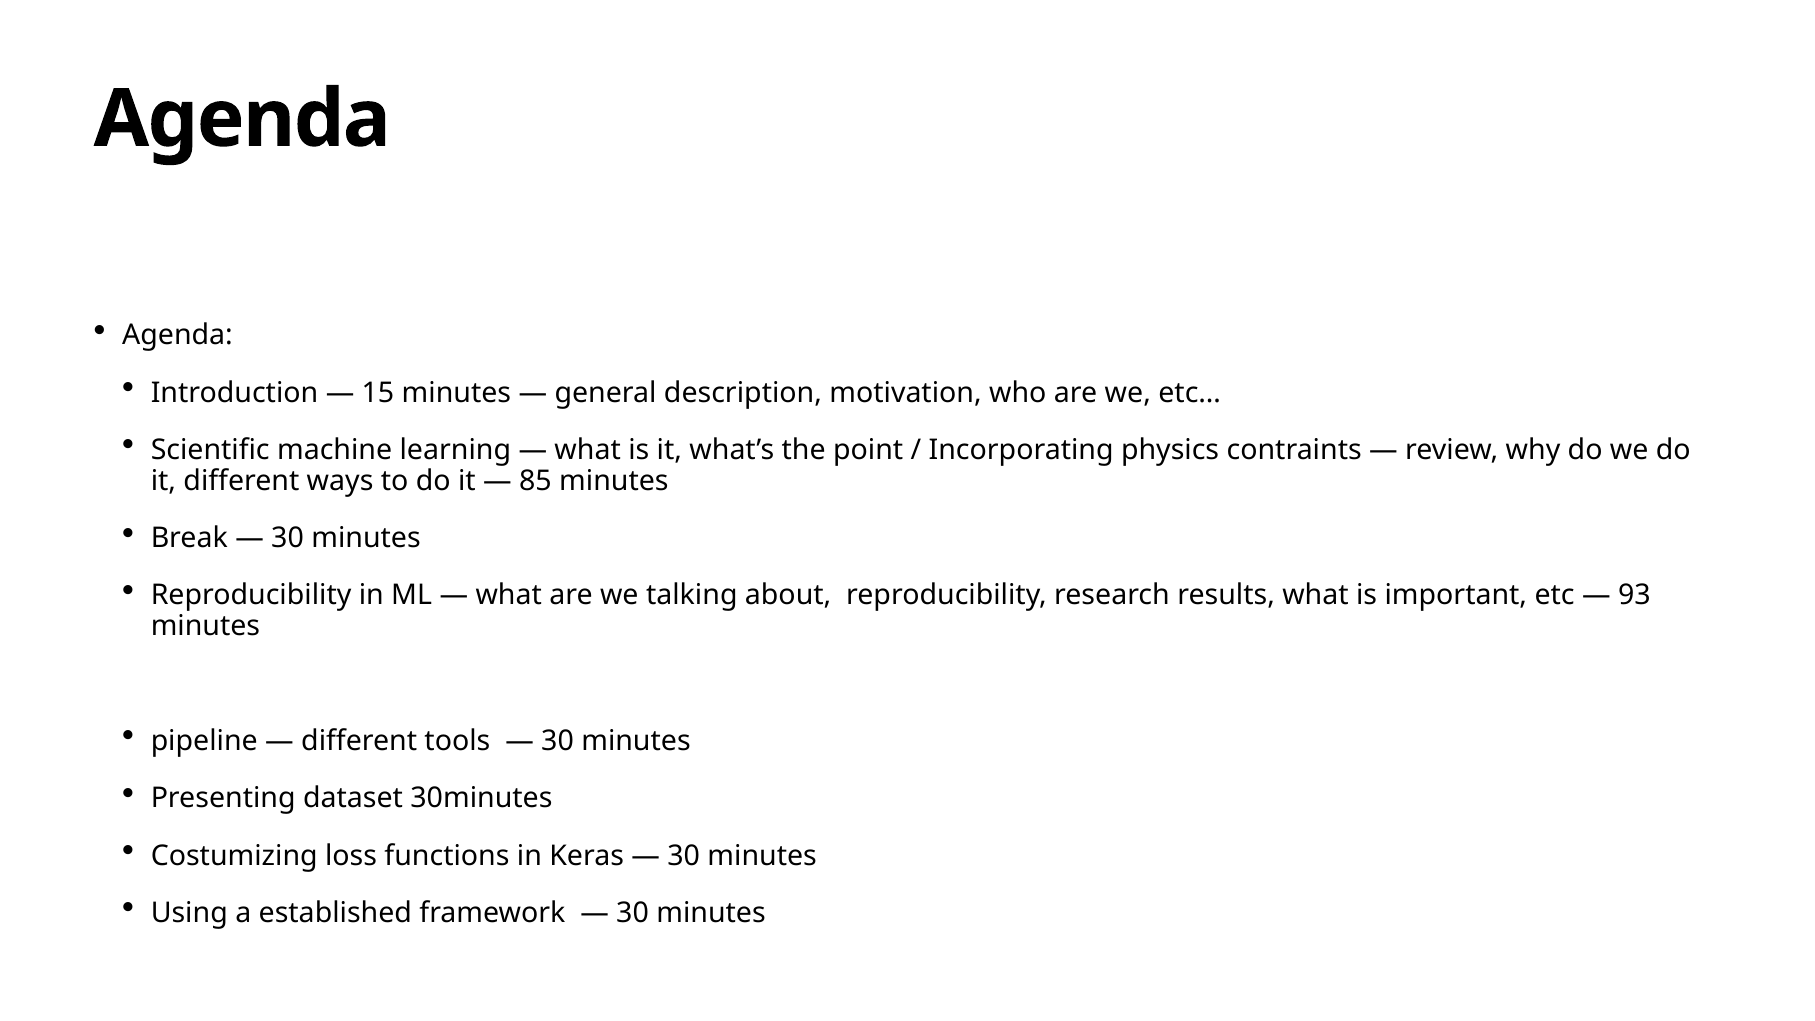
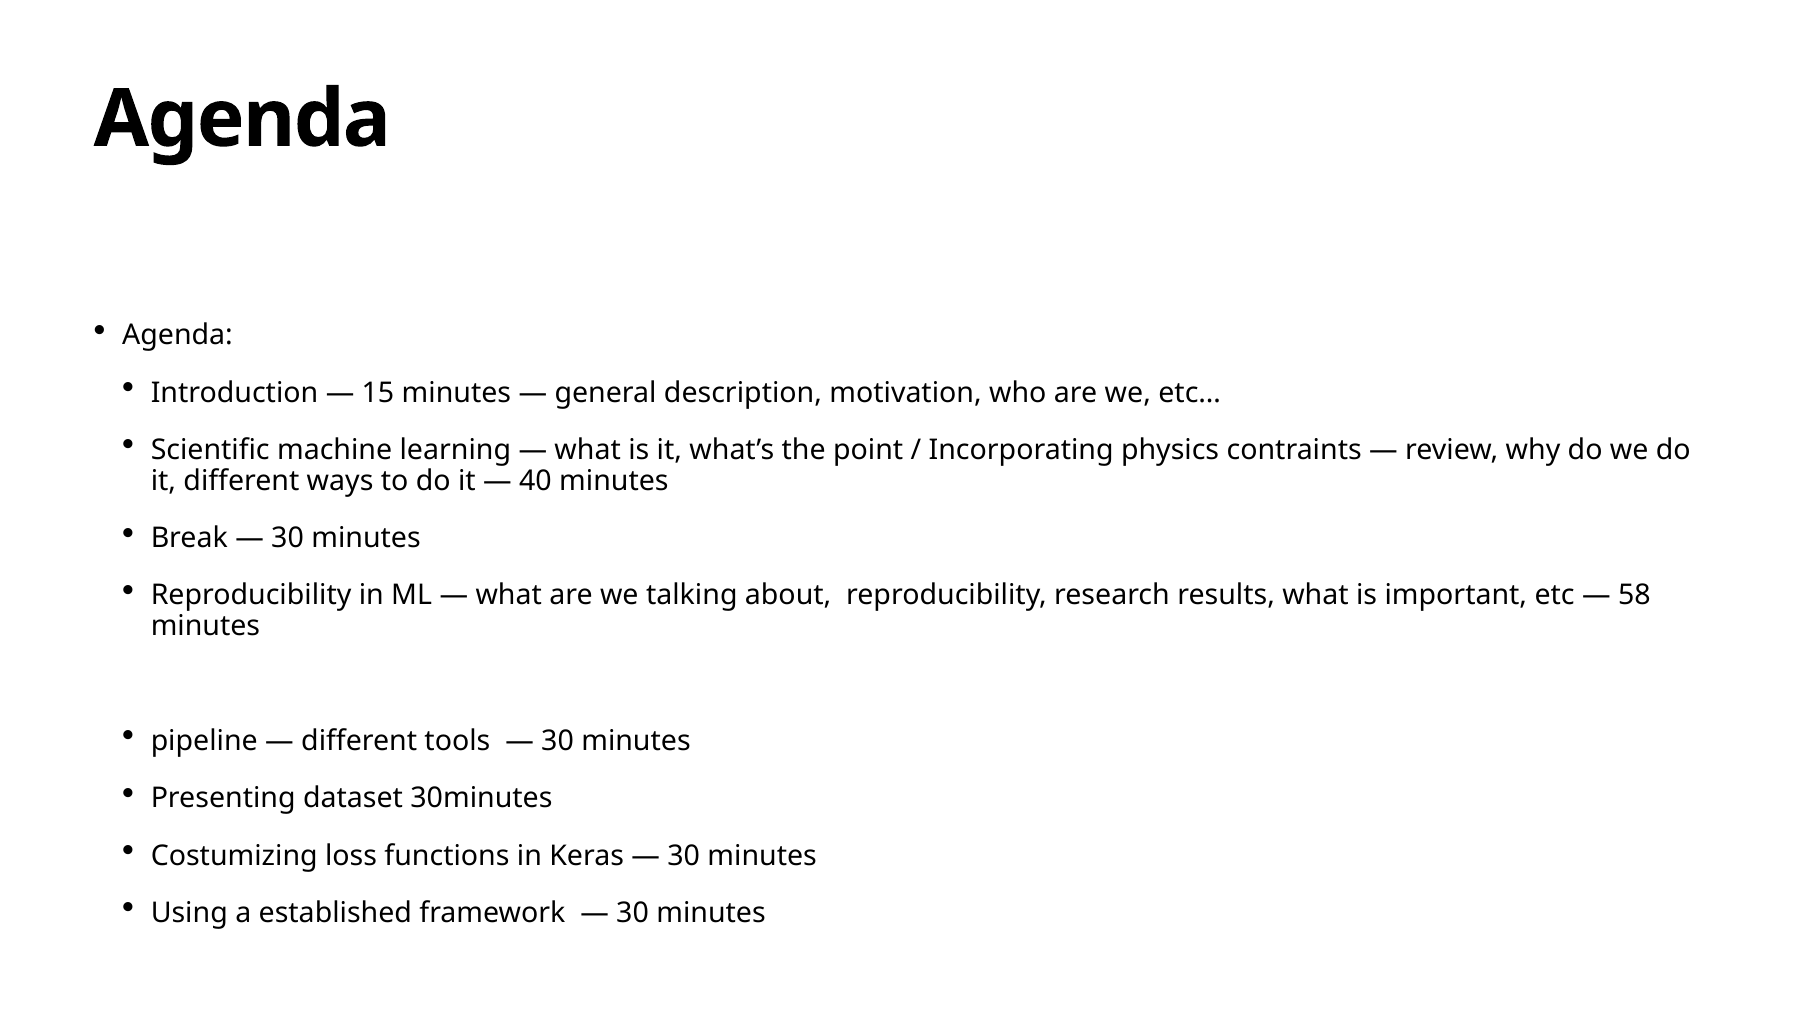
85: 85 -> 40 (535, 481)
93: 93 -> 58 (1634, 596)
